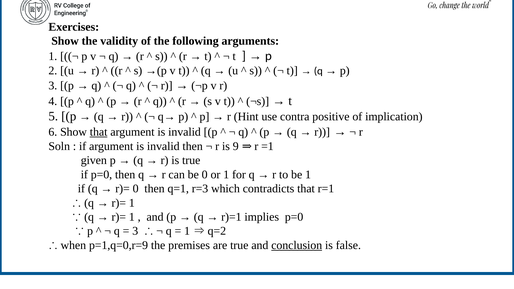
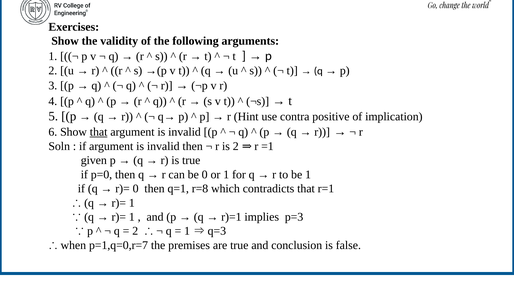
is 9: 9 -> 2 (236, 146)
r=3: r=3 -> r=8 (200, 189)
implies p=0: p=0 -> p=3 (294, 217)
3: 3 -> 2 (135, 231)
q=2: q=2 -> q=3 (217, 231)
p=1,q=0,r=9: p=1,q=0,r=9 -> p=1,q=0,r=7 (119, 245)
conclusion underline: present -> none (297, 245)
